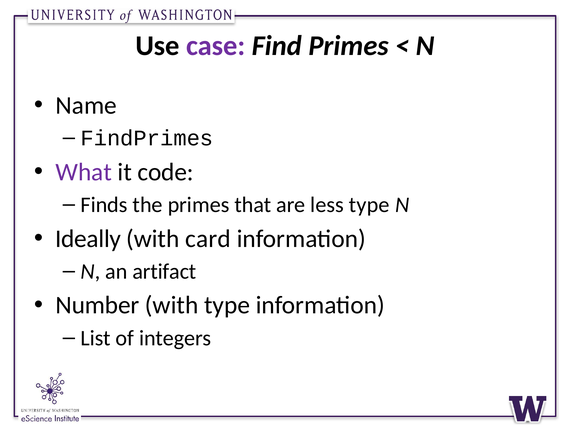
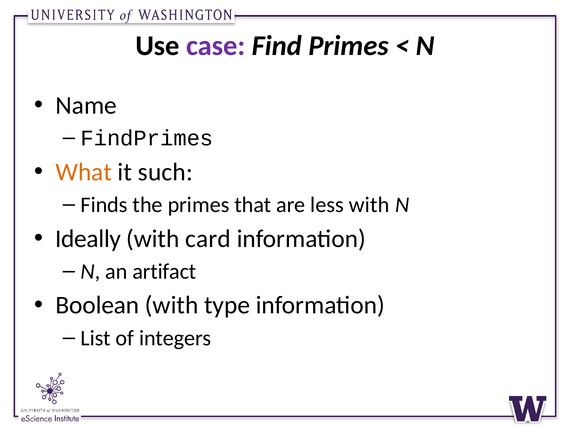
What colour: purple -> orange (84, 172)
code: code -> such (165, 172)
less type: type -> with (369, 205)
Number: Number -> Boolean (97, 305)
